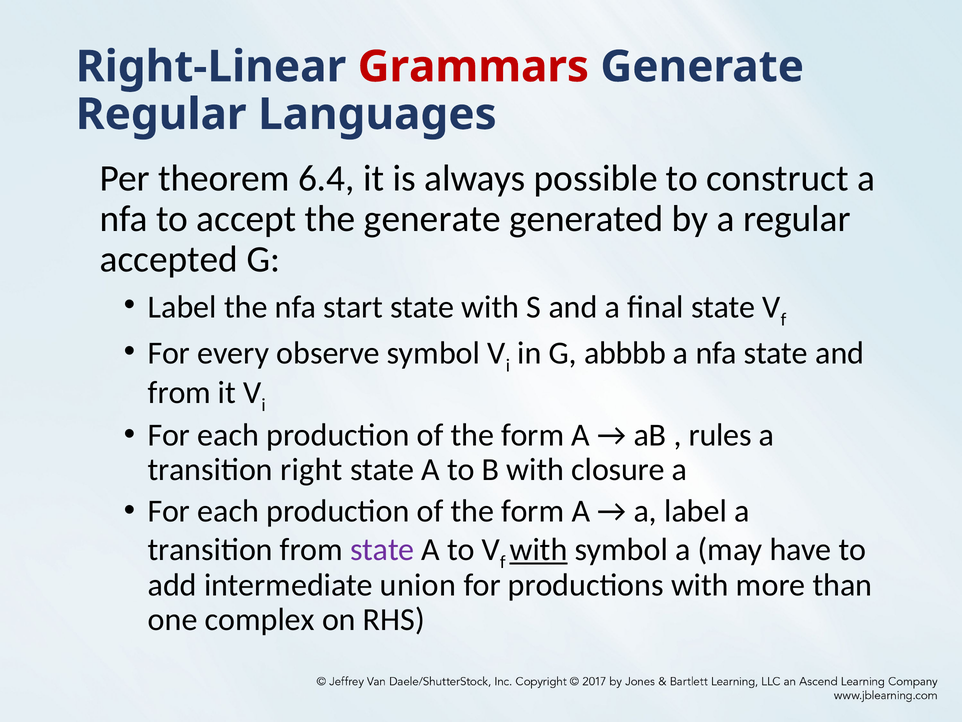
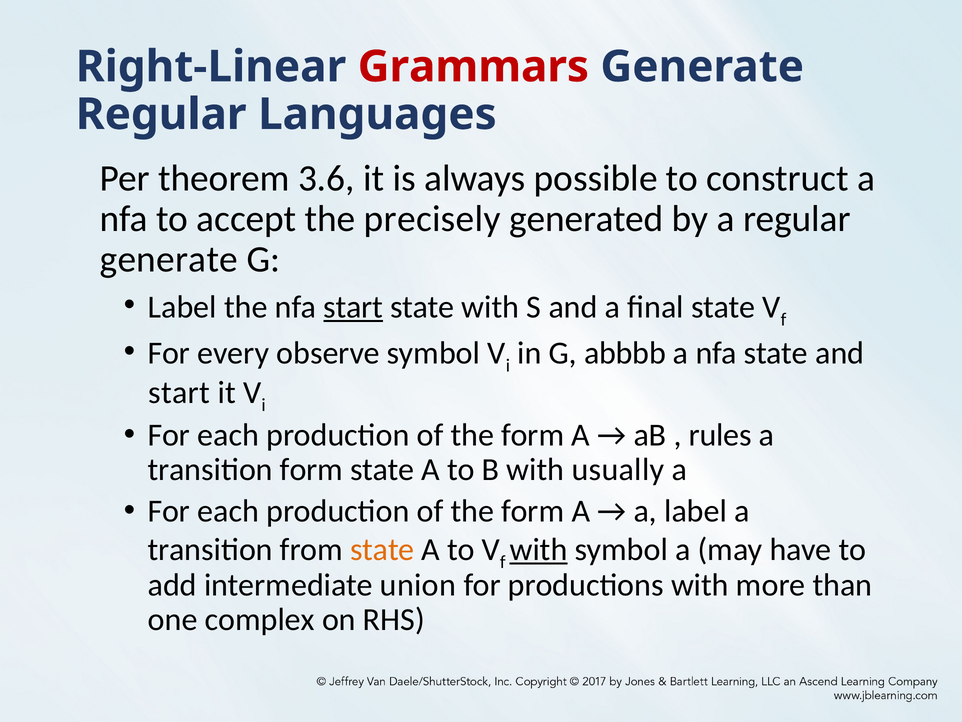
6.4: 6.4 -> 3.6 (326, 178)
the generate: generate -> precisely (432, 219)
accepted: accepted -> generate (169, 259)
start underline: none -> present (353, 307)
from: from -> start (179, 393)
transition right: right -> form (311, 469)
closure: closure -> usually (618, 469)
state colour: purple -> orange (382, 549)
